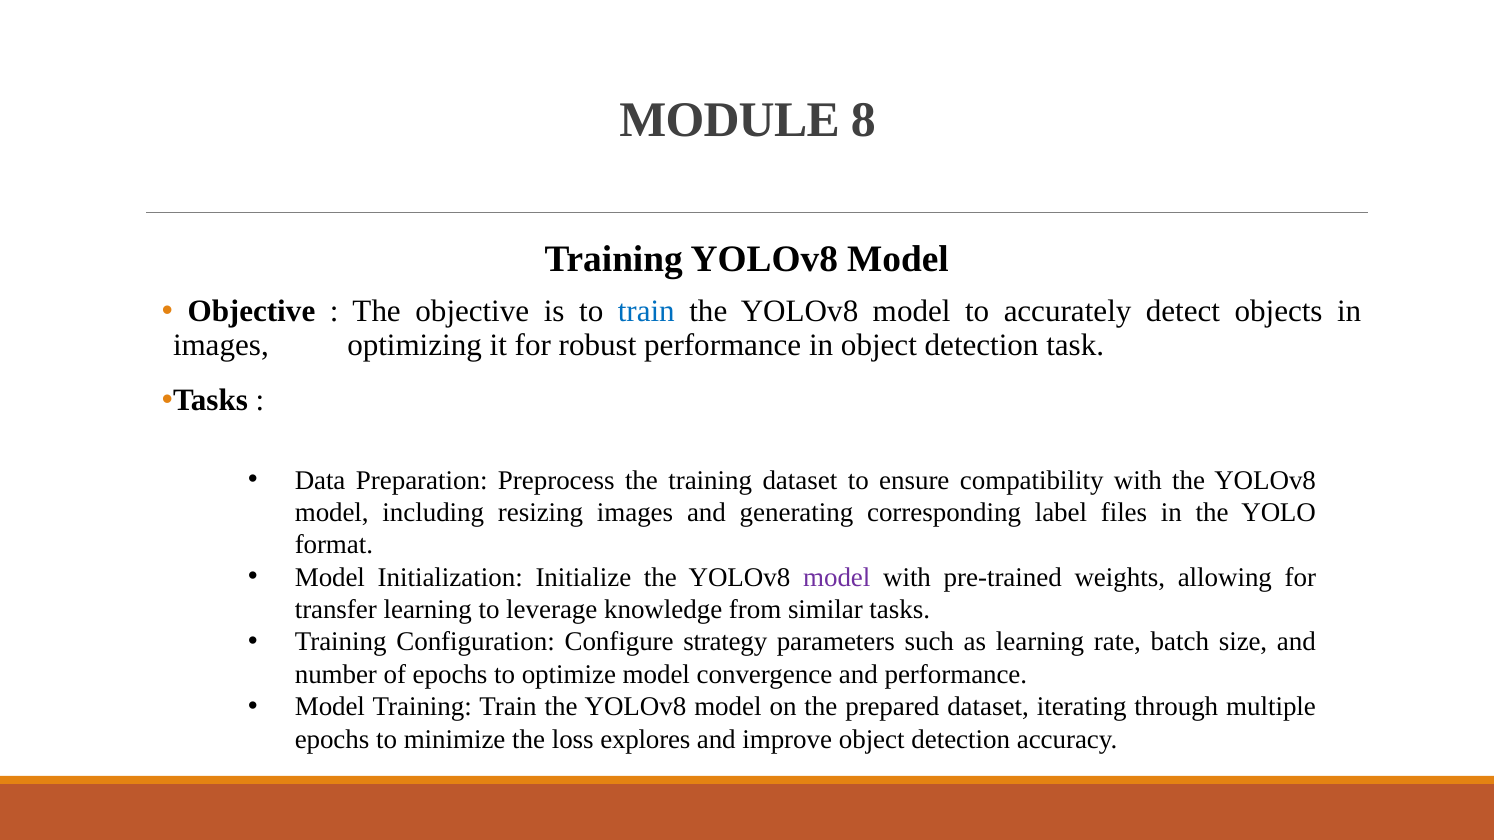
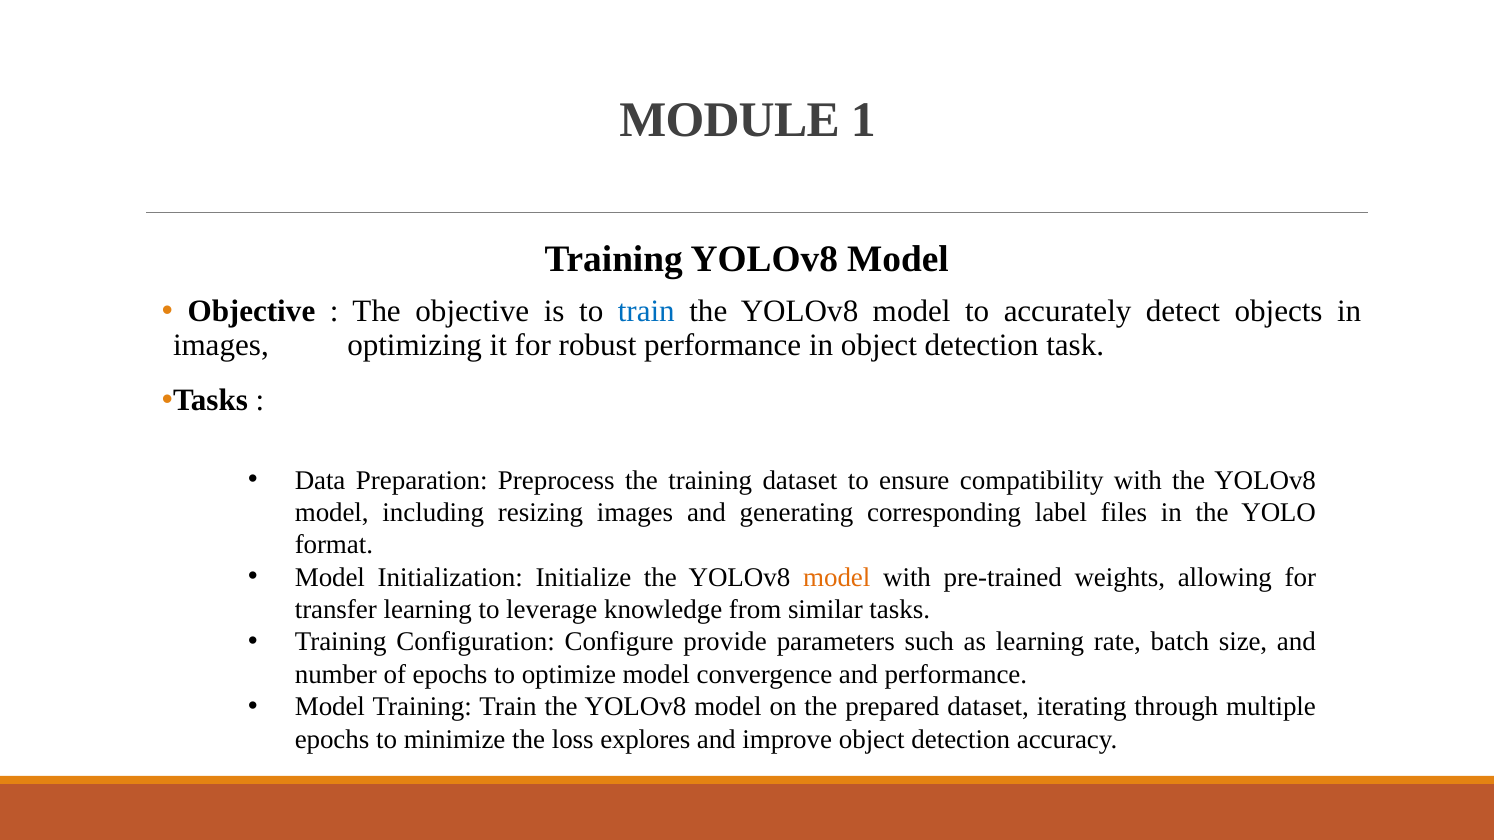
8: 8 -> 1 (863, 120)
model colour: purple -> orange (837, 578)
strategy: strategy -> provide (725, 642)
